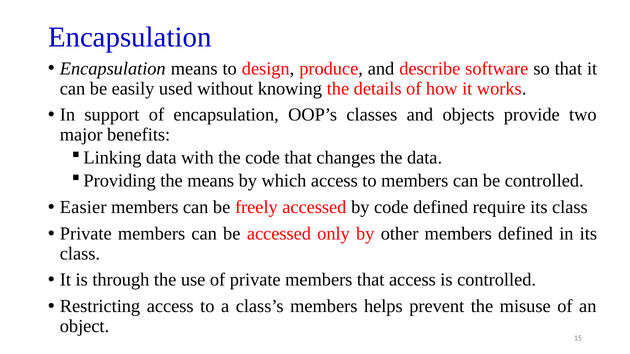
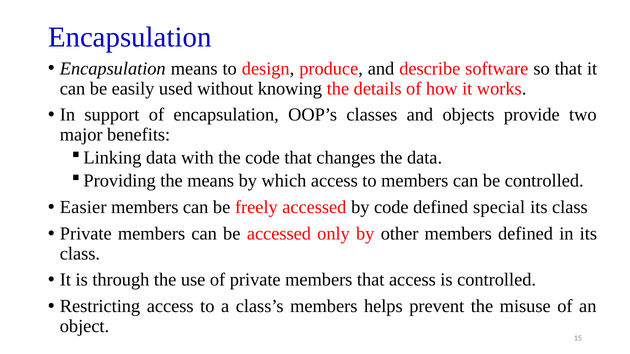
require: require -> special (499, 208)
